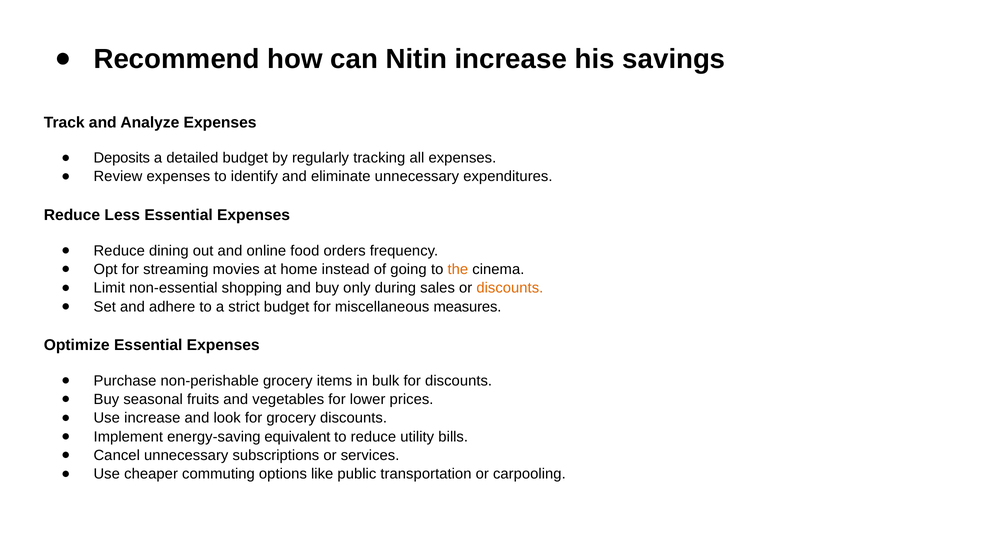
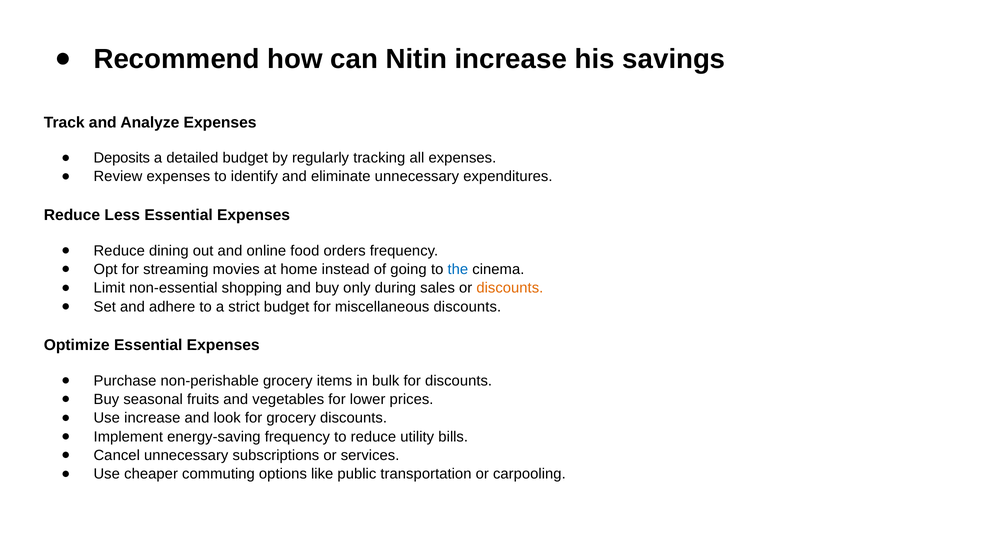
the colour: orange -> blue (458, 270)
miscellaneous measures: measures -> discounts (467, 307)
energy-saving equivalent: equivalent -> frequency (297, 437)
